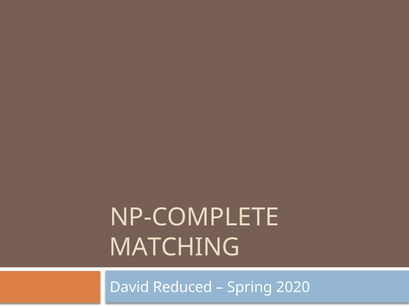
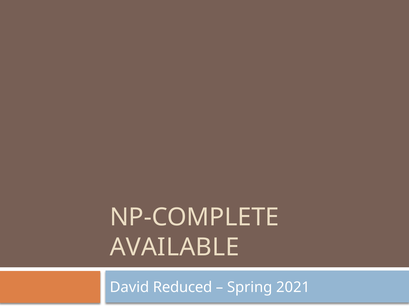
MATCHING: MATCHING -> AVAILABLE (174, 247)
2020: 2020 -> 2021 (293, 287)
